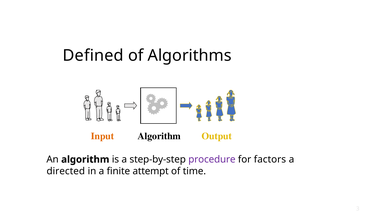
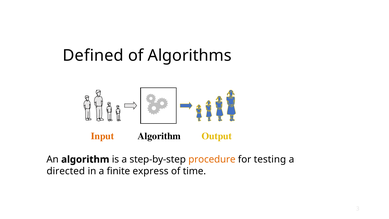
procedure colour: purple -> orange (212, 159)
factors: factors -> testing (270, 159)
attempt: attempt -> express (151, 171)
